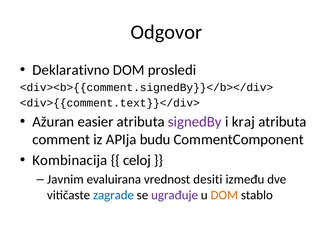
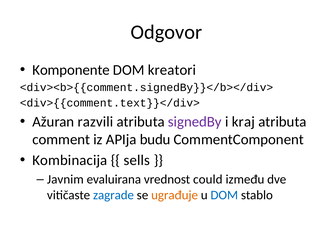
Deklarativno: Deklarativno -> Komponente (71, 70)
prosledi: prosledi -> kreatori (172, 70)
easier: easier -> razvili (95, 122)
celoj: celoj -> sells (137, 160)
desiti: desiti -> could (208, 179)
ugrađuje colour: purple -> orange (175, 195)
DOM colour: orange -> blue (224, 195)
